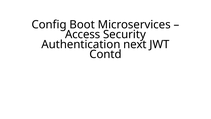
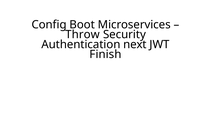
Access: Access -> Throw (83, 34)
Contd: Contd -> Finish (105, 54)
